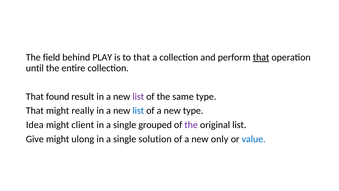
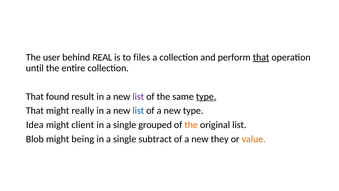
field: field -> user (52, 57)
PLAY: PLAY -> REAL (102, 57)
to that: that -> files (142, 57)
type underline: none -> present (206, 96)
the colour: purple -> orange (191, 125)
Give: Give -> Blob (35, 139)
ulong: ulong -> being (83, 139)
solution: solution -> subtract (155, 139)
only: only -> they (220, 139)
value colour: blue -> orange (254, 139)
